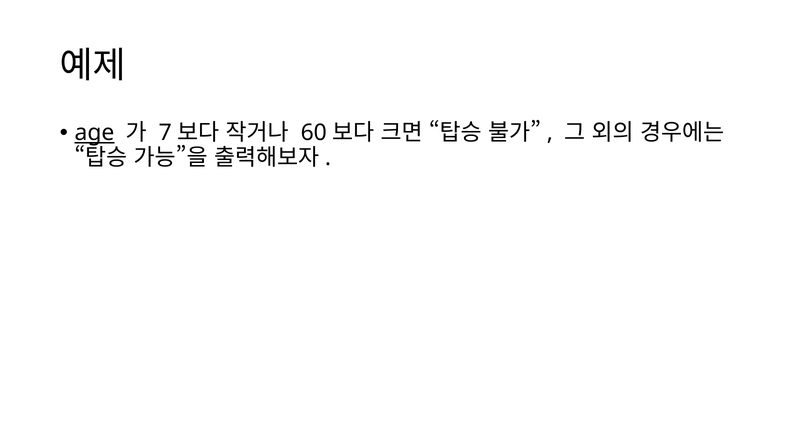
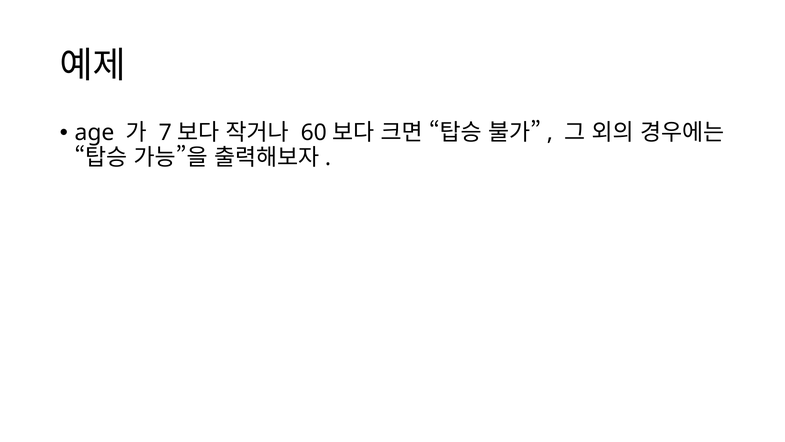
age underline: present -> none (94, 133)
